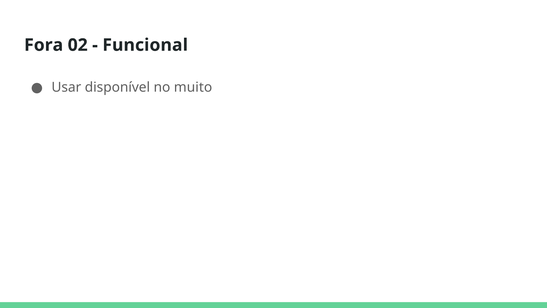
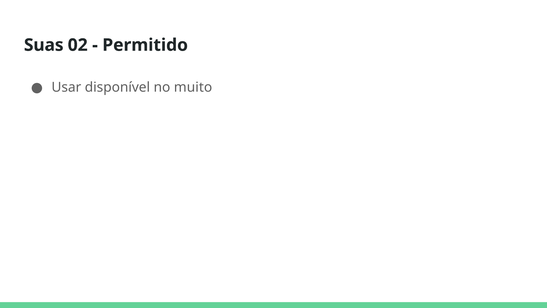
Fora: Fora -> Suas (44, 45)
Funcional: Funcional -> Permitido (145, 45)
